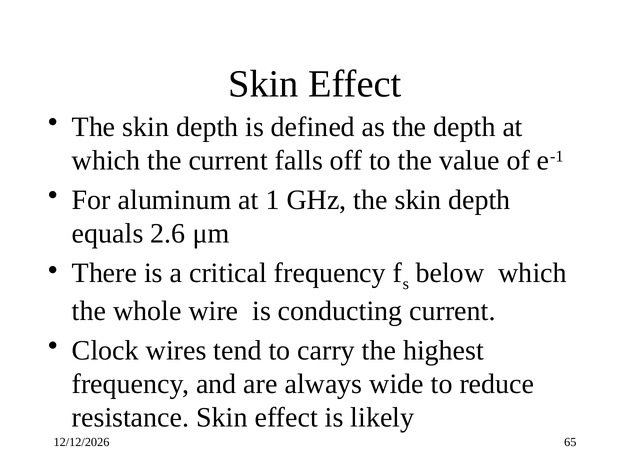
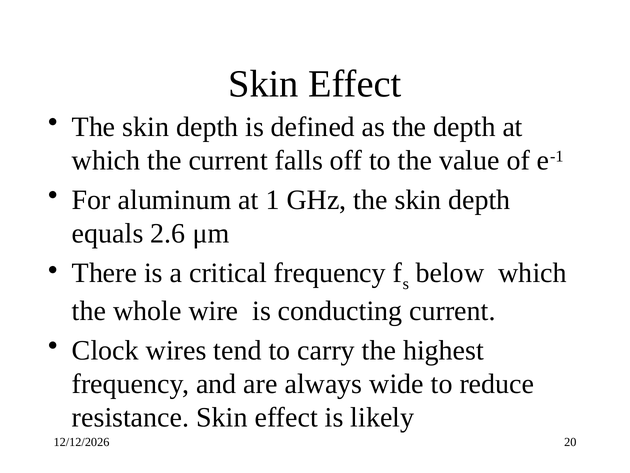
65: 65 -> 20 (570, 442)
